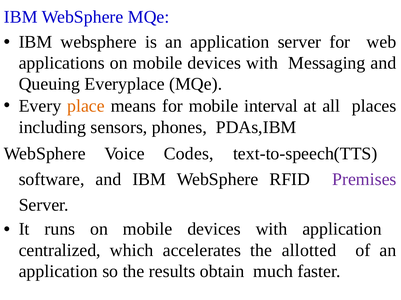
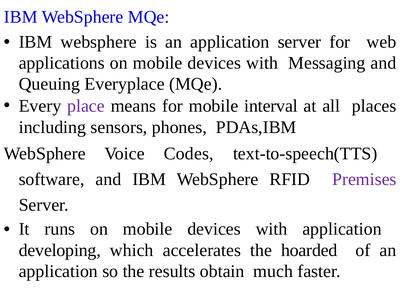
place colour: orange -> purple (86, 106)
centralized: centralized -> developing (60, 251)
allotted: allotted -> hoarded (309, 251)
